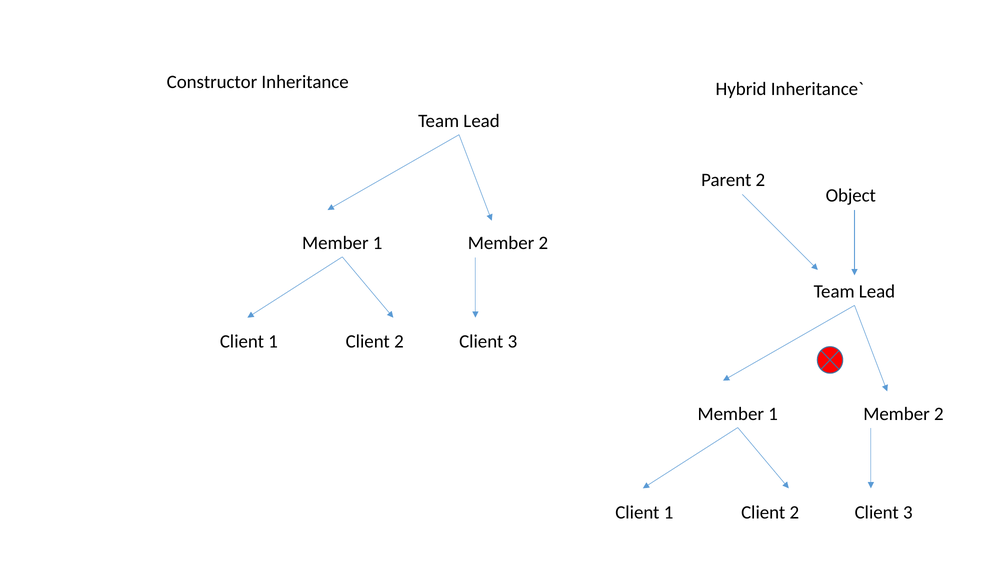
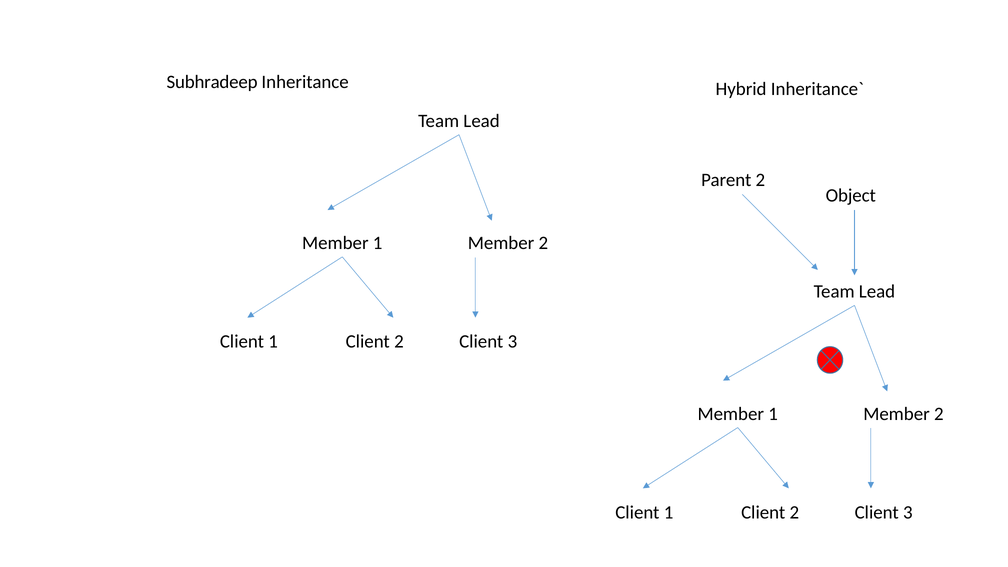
Constructor: Constructor -> Subhradeep (212, 82)
